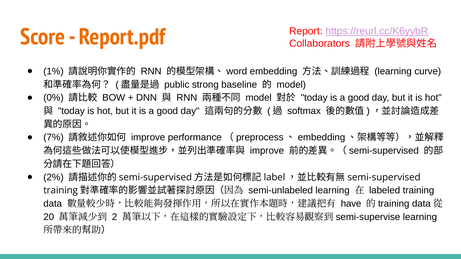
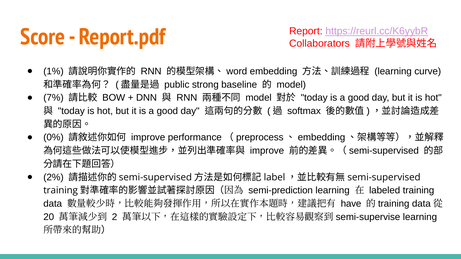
0%: 0% -> 7% (54, 98)
7%: 7% -> 0% (54, 138)
semi-unlabeled: semi-unlabeled -> semi-prediction (281, 191)
